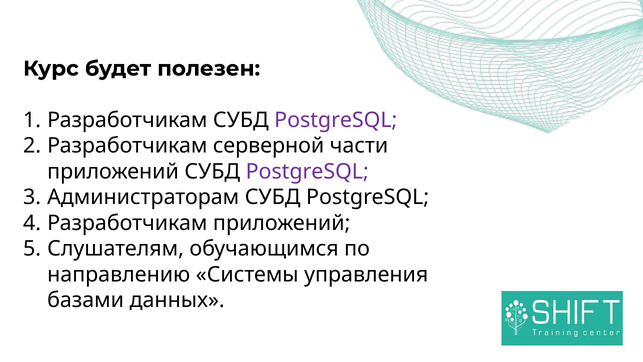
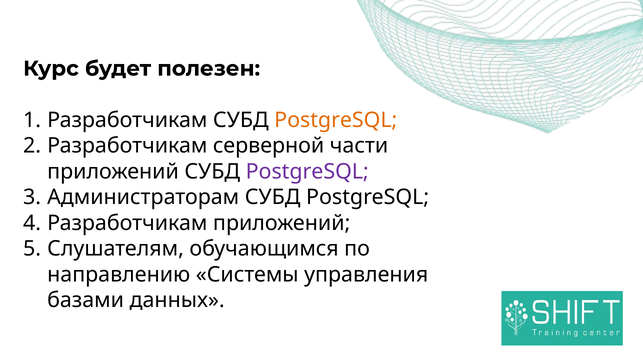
PostgreSQL colour: purple -> orange (336, 120)
